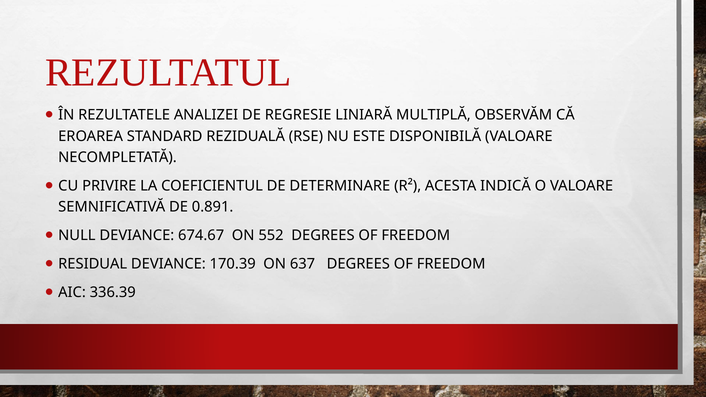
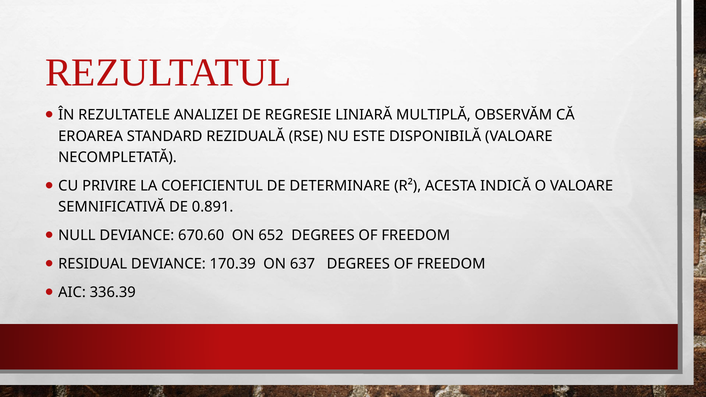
674.67: 674.67 -> 670.60 (201, 236)
552: 552 -> 652 (271, 236)
